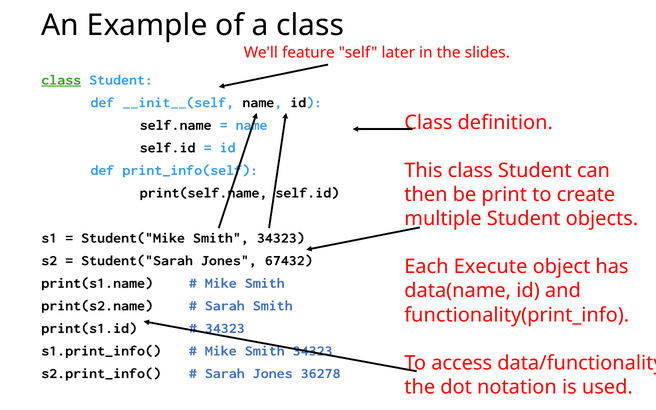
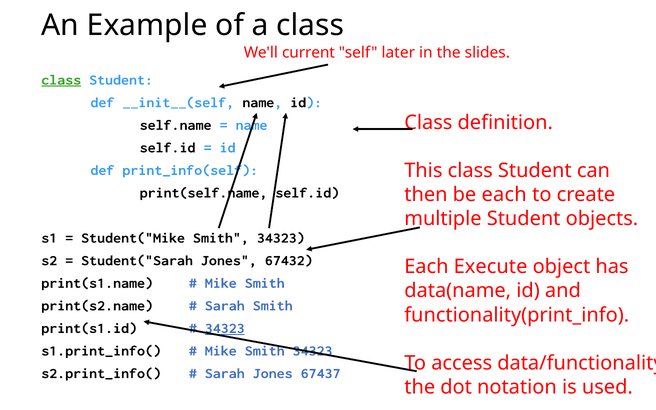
feature: feature -> current (308, 53)
be print: print -> each (504, 195)
34323 underline: none -> present (225, 328)
36278: 36278 -> 67437 (321, 373)
